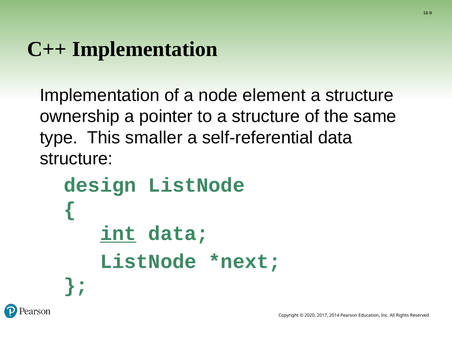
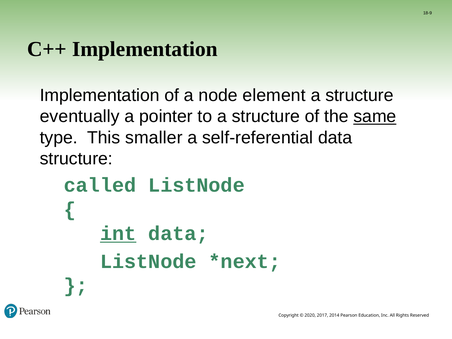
ownership: ownership -> eventually (80, 117)
same underline: none -> present (375, 117)
design: design -> called (100, 185)
